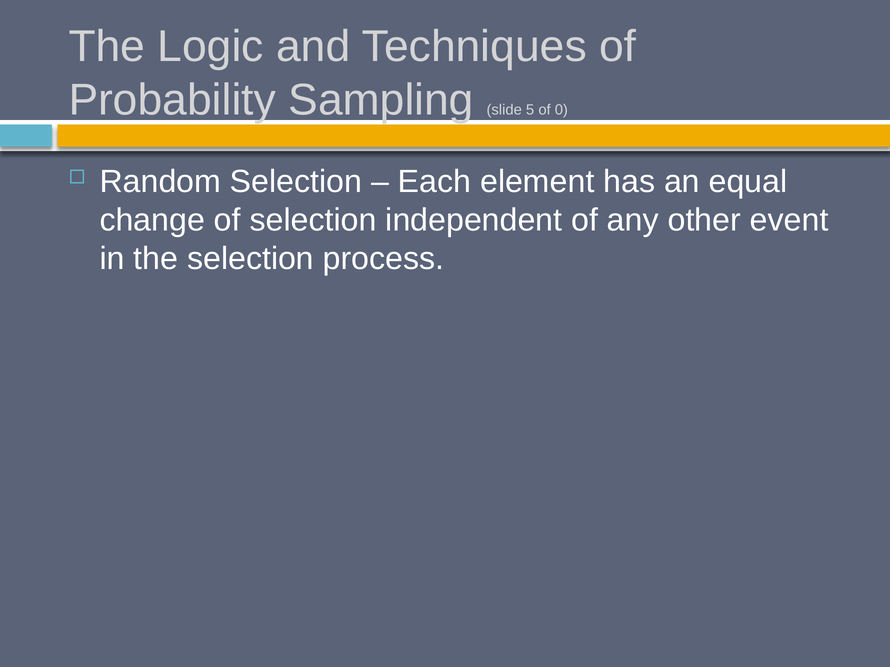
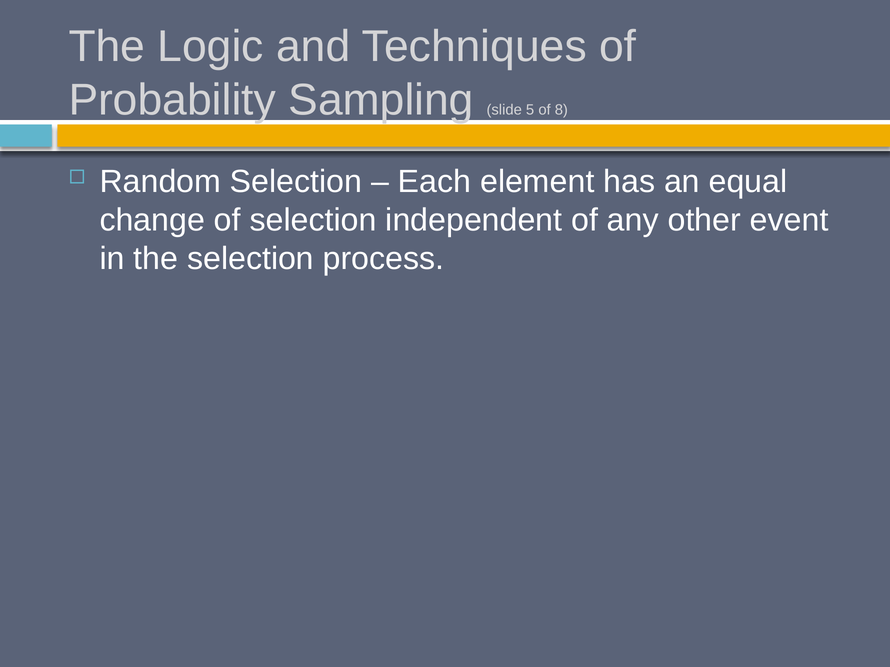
0: 0 -> 8 (561, 110)
